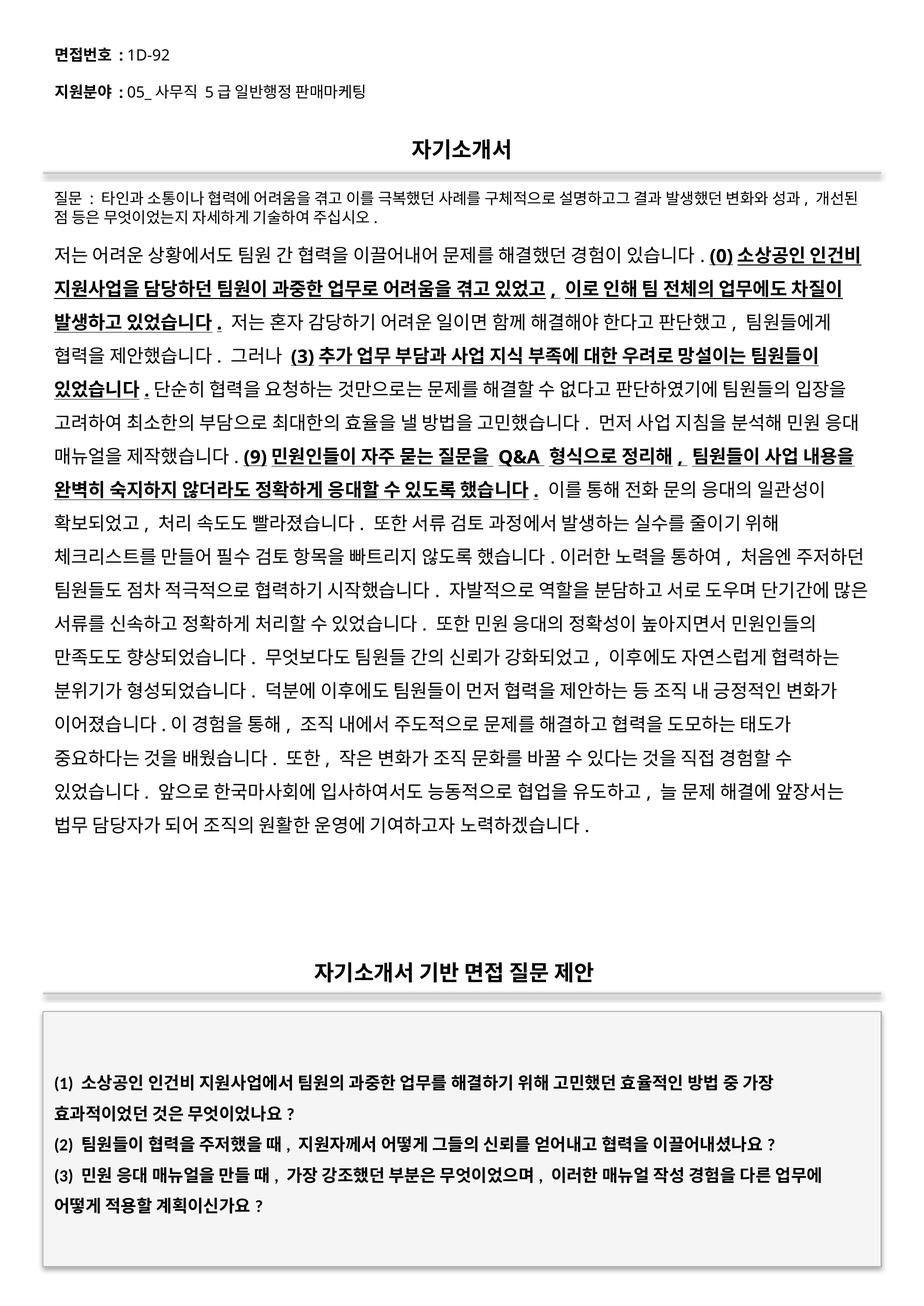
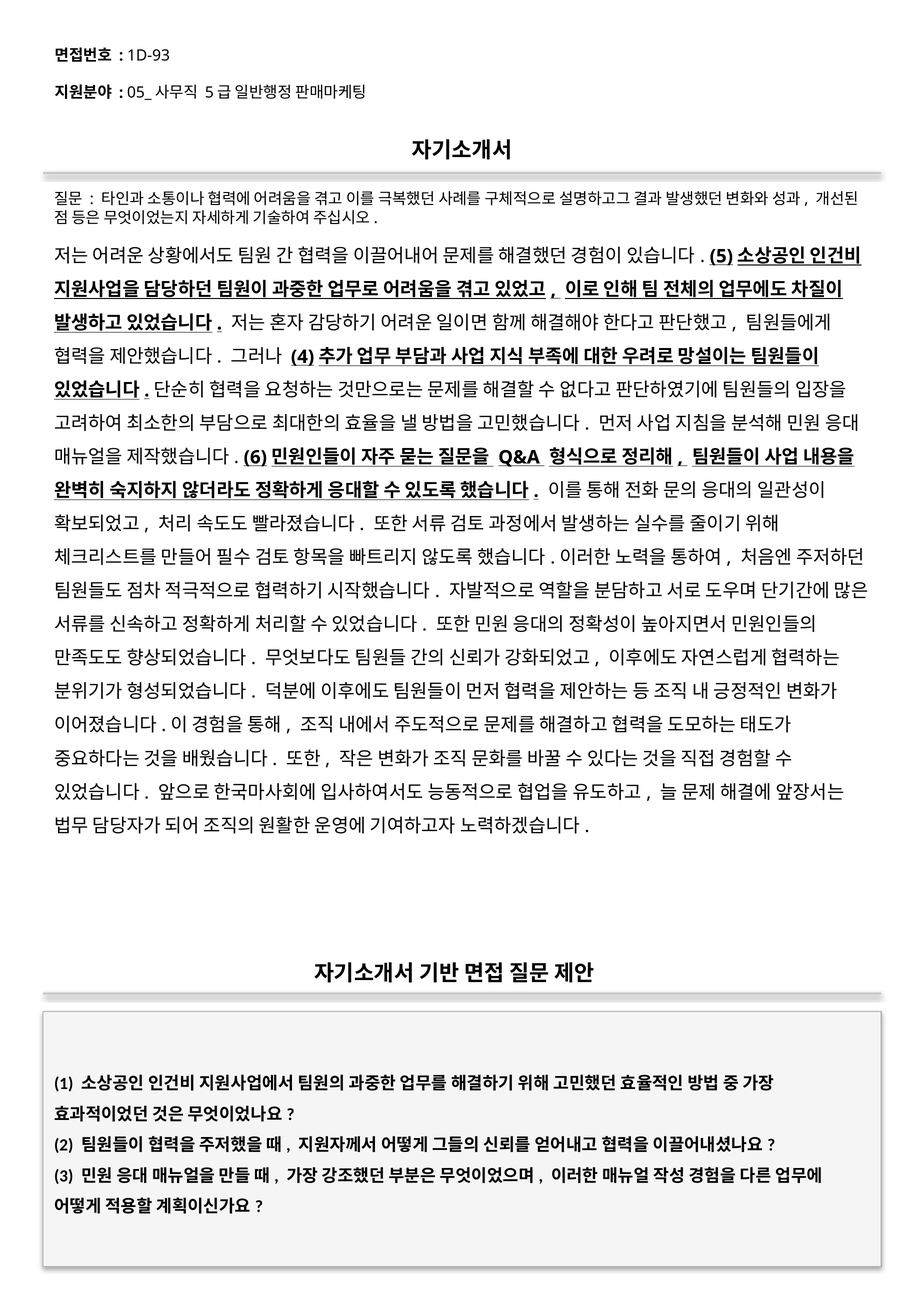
1D-92: 1D-92 -> 1D-93 (149, 56)
0: 0 -> 5 (721, 256)
3: 3 -> 4 (303, 357)
9: 9 -> 6 (255, 458)
